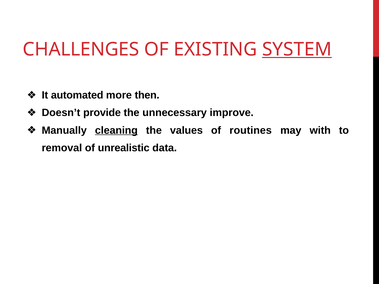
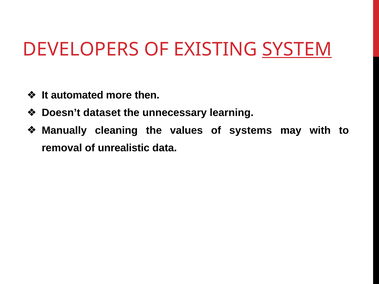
CHALLENGES: CHALLENGES -> DEVELOPERS (81, 49)
provide: provide -> dataset (102, 113)
improve: improve -> learning (232, 113)
cleaning underline: present -> none (116, 130)
routines: routines -> systems (251, 130)
